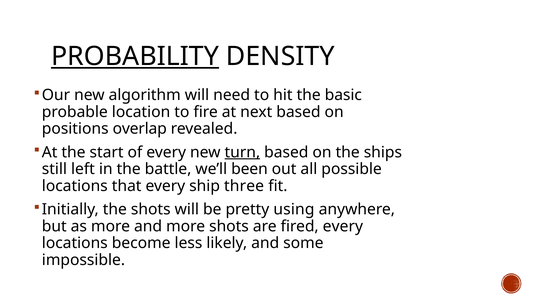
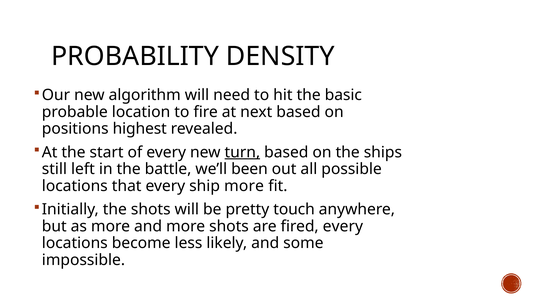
PROBABILITY underline: present -> none (135, 57)
overlap: overlap -> highest (140, 129)
ship three: three -> more (244, 186)
using: using -> touch (294, 210)
